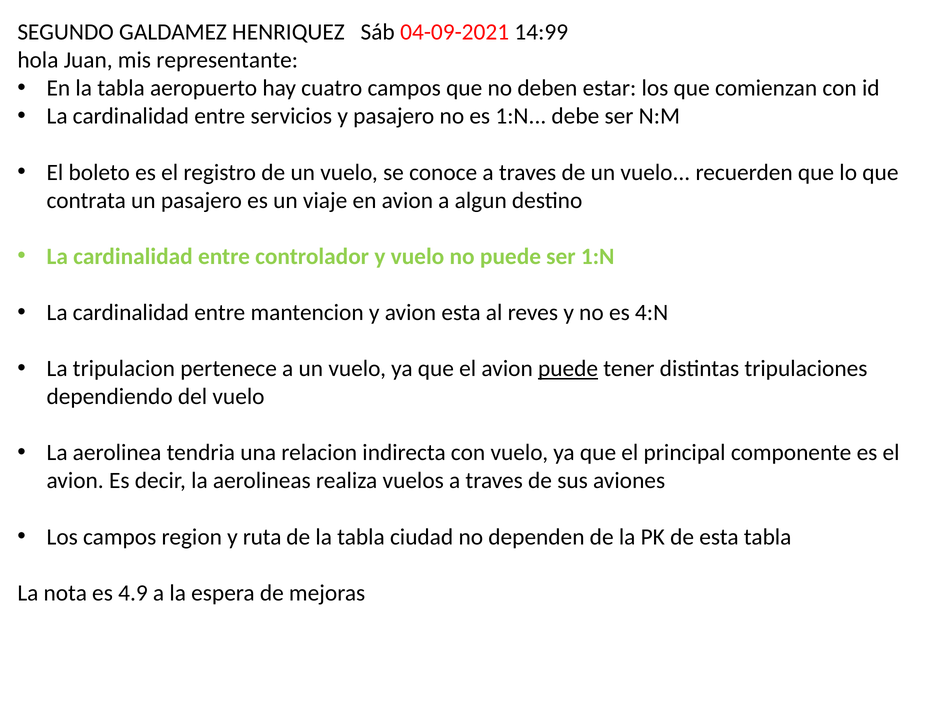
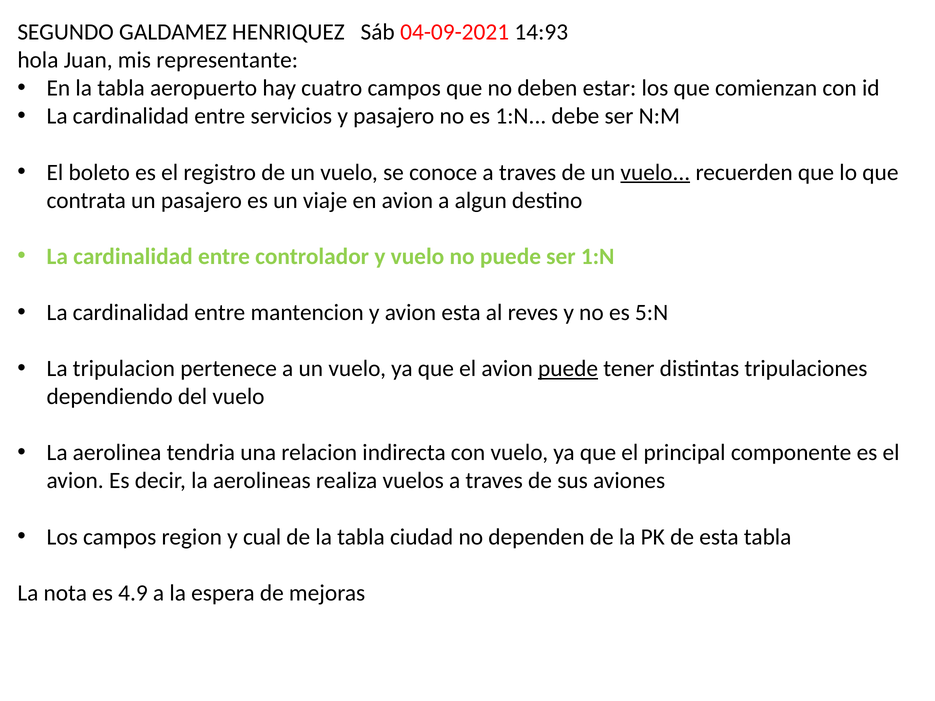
14:99: 14:99 -> 14:93 (541, 32)
vuelo underline: none -> present (655, 172)
4:N: 4:N -> 5:N (652, 313)
ruta: ruta -> cual (262, 537)
